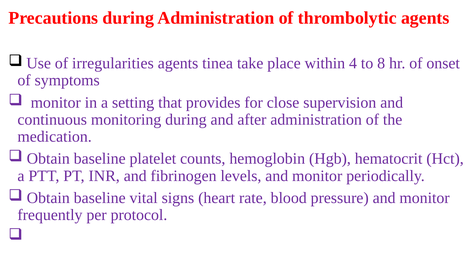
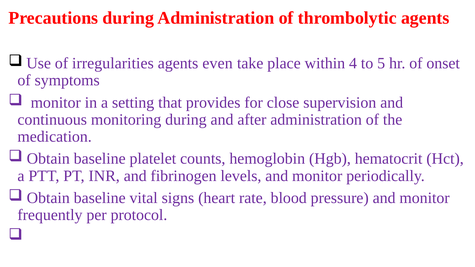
tinea: tinea -> even (218, 63)
8: 8 -> 5 (381, 63)
